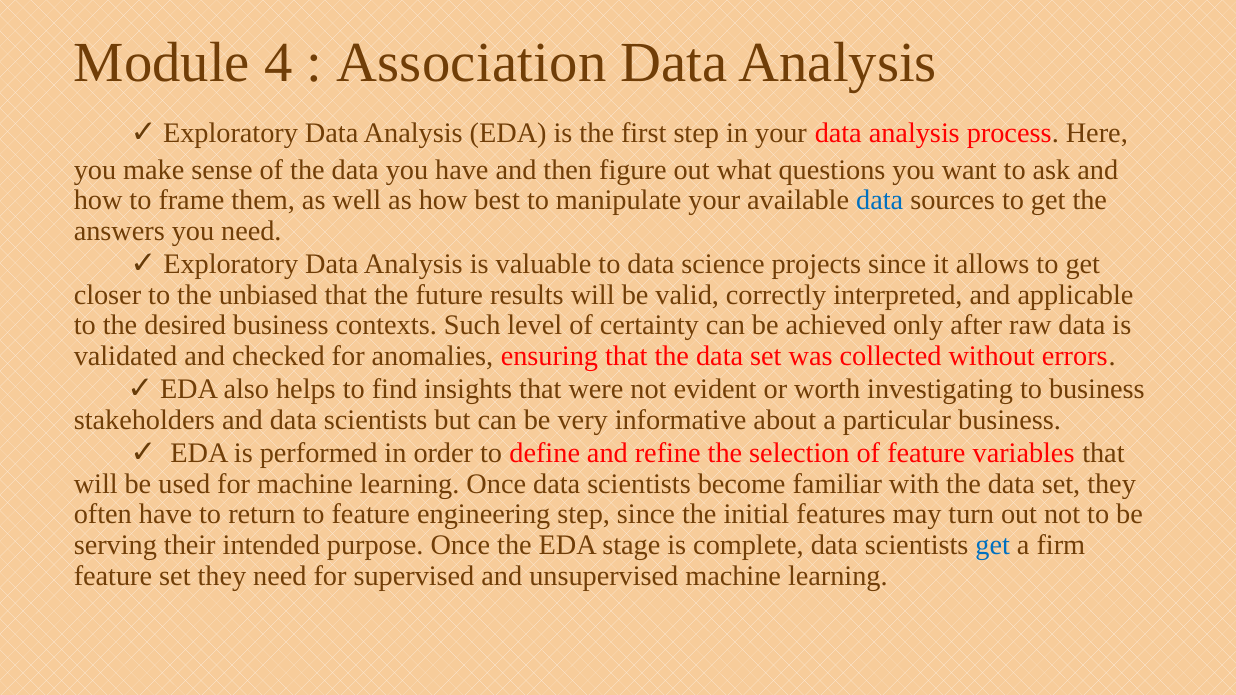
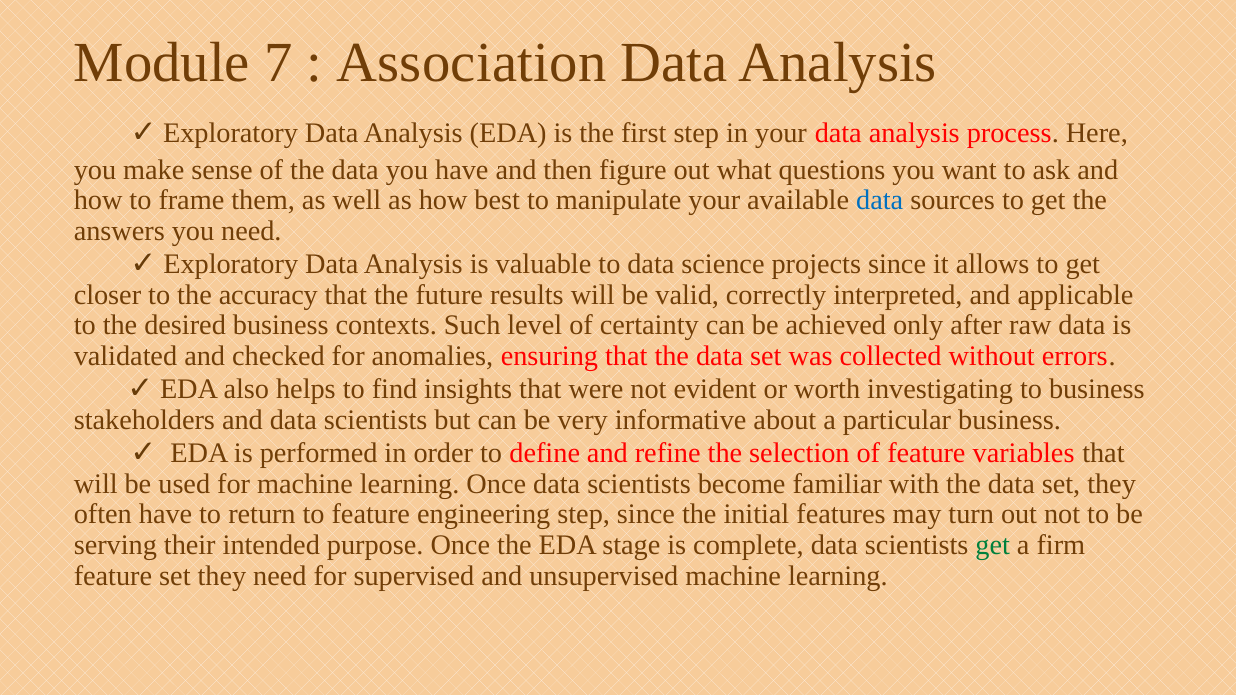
4: 4 -> 7 (278, 63)
unbiased: unbiased -> accuracy (268, 295)
get colour: blue -> green (993, 545)
